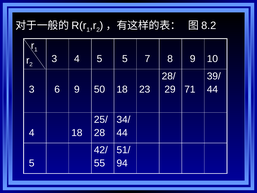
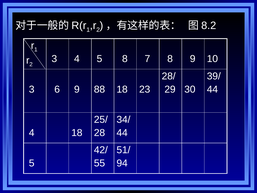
5 5: 5 -> 8 (125, 59)
50: 50 -> 88 (99, 89)
71: 71 -> 30 (190, 89)
